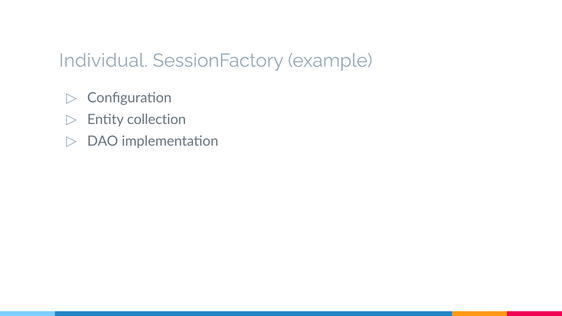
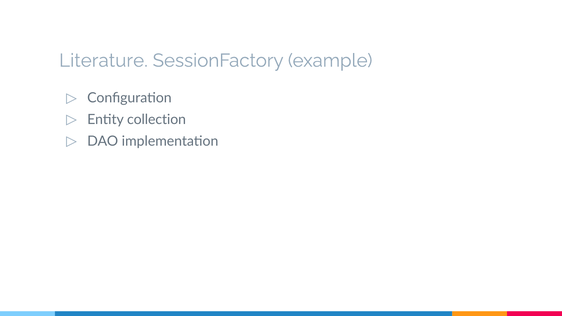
Individual: Individual -> Literature (103, 61)
